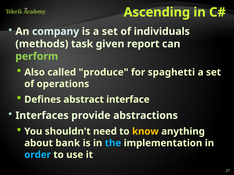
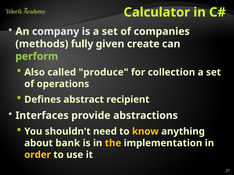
Ascending: Ascending -> Calculator (157, 12)
individuals: individuals -> companies (162, 32)
task: task -> fully (82, 44)
report: report -> create (143, 44)
spaghetti: spaghetti -> collection (171, 72)
interface: interface -> recipient (128, 100)
the colour: light blue -> yellow (113, 143)
order colour: light blue -> yellow (38, 155)
